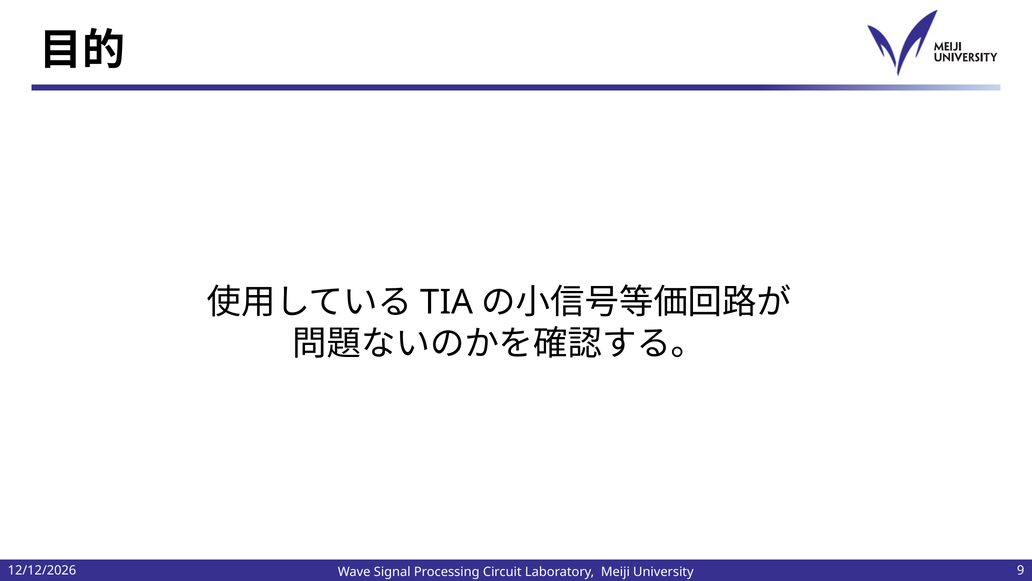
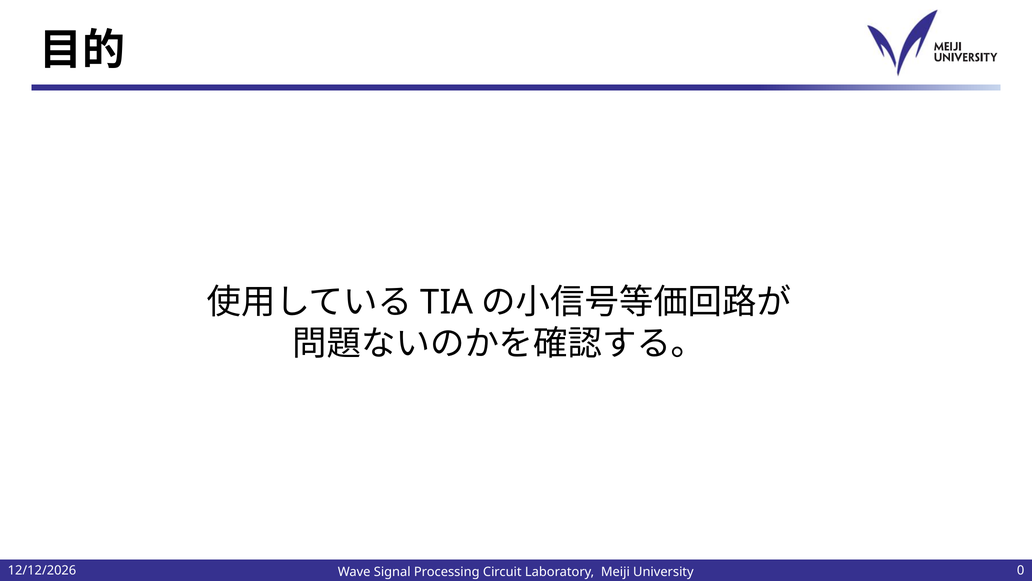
9: 9 -> 0 (1021, 570)
